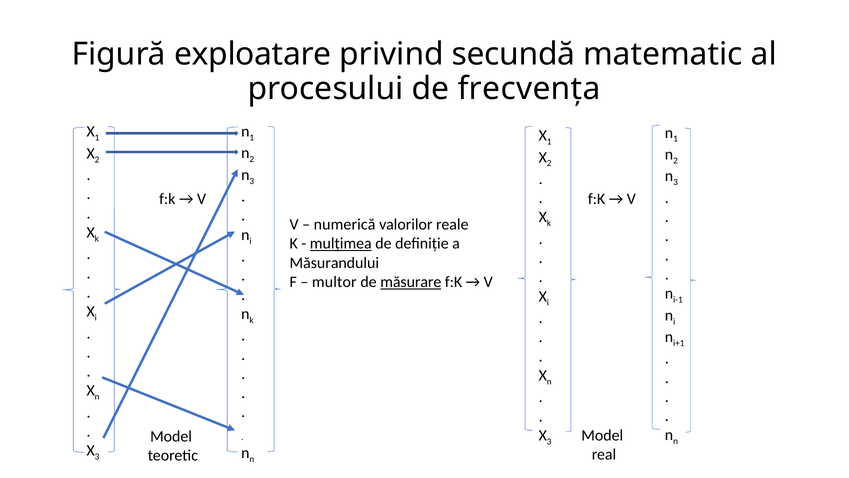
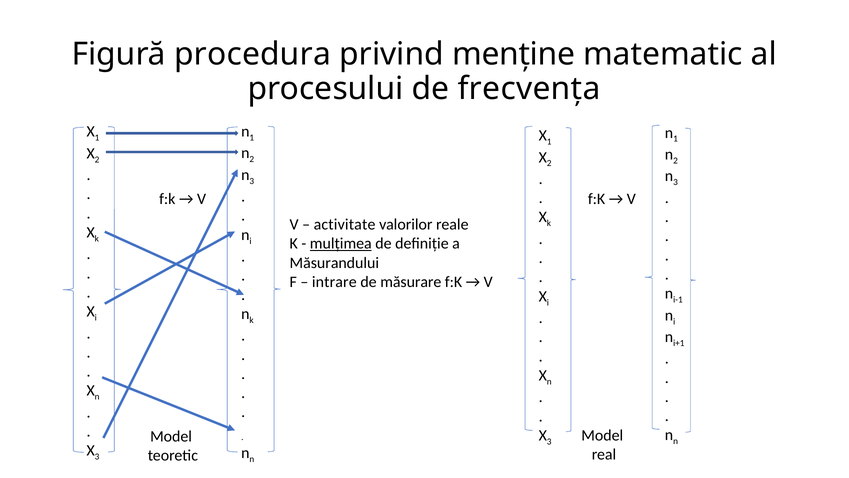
exploatare: exploatare -> procedura (253, 54)
secundă: secundă -> menține (514, 54)
numerică: numerică -> activitate (345, 224)
multor: multor -> intrare (334, 282)
măsurare underline: present -> none (411, 282)
